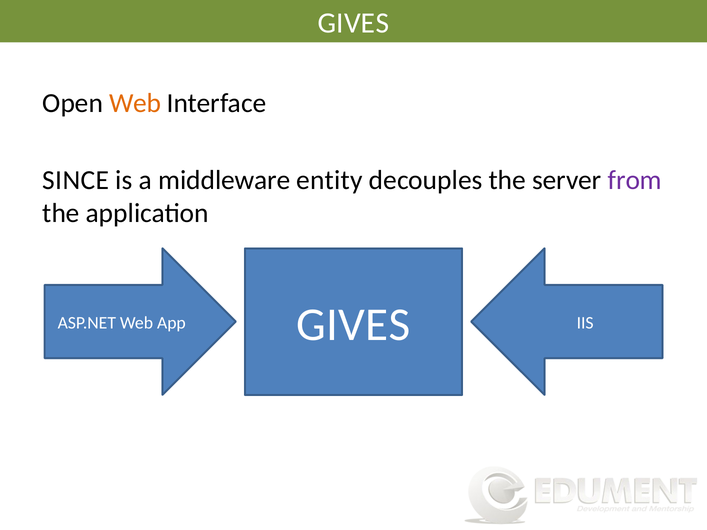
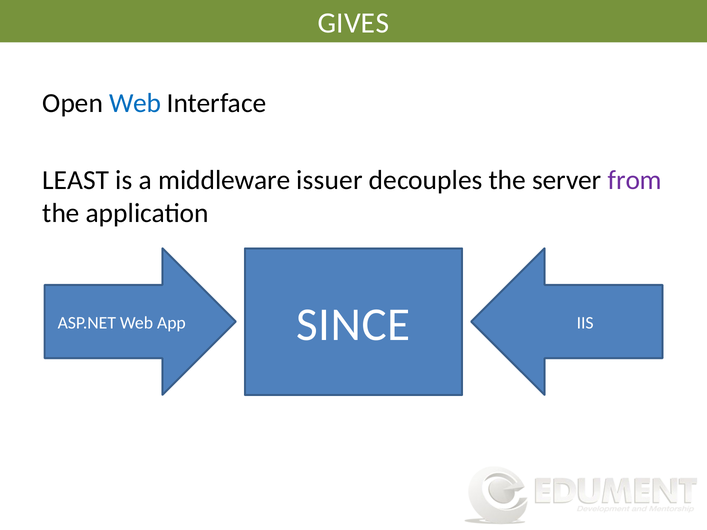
Web colour: orange -> blue (135, 103)
SINCE: SINCE -> LEAST (76, 180)
entity: entity -> issuer (330, 180)
App GIVES: GIVES -> SINCE (353, 325)
